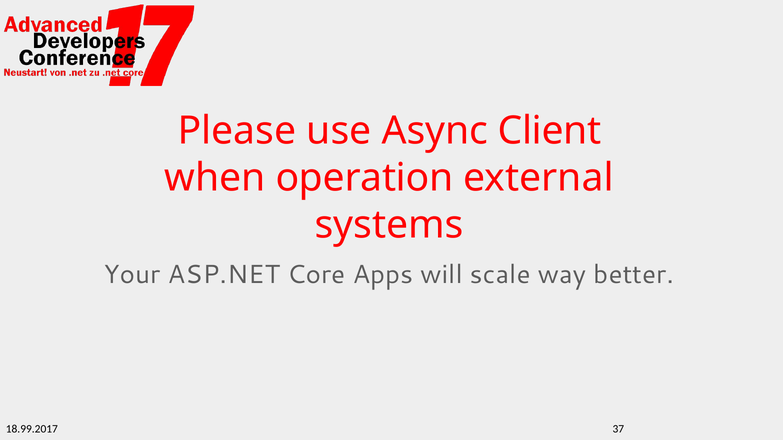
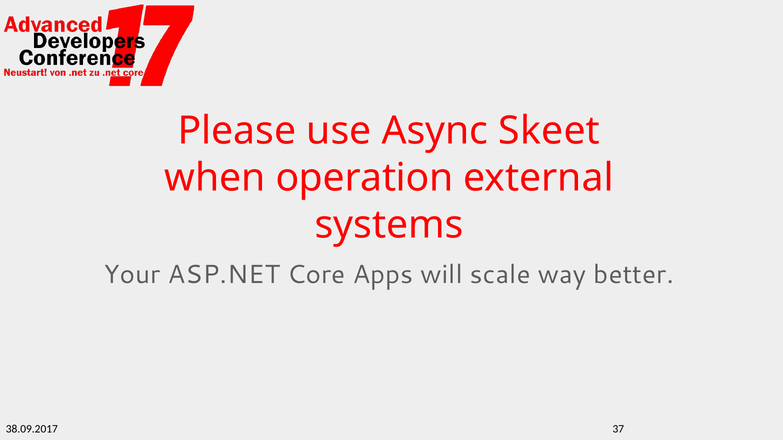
Client: Client -> Skeet (549, 131)
18.99.2017: 18.99.2017 -> 38.09.2017 (32, 430)
